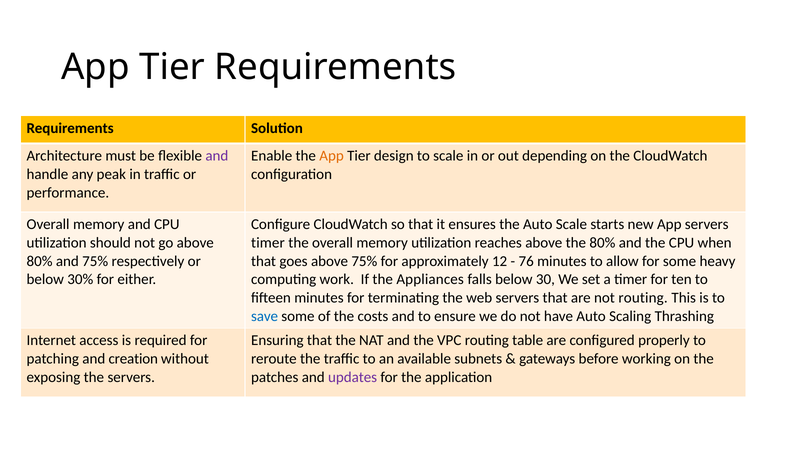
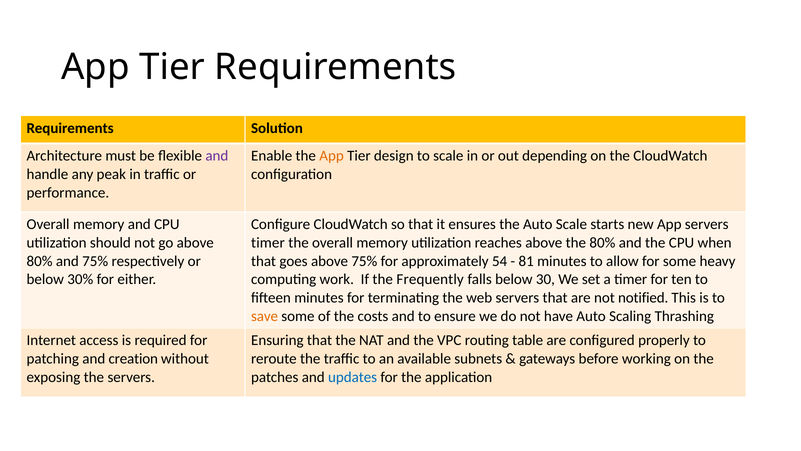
12: 12 -> 54 (500, 261)
76: 76 -> 81 (526, 261)
Appliances: Appliances -> Frequently (430, 279)
not routing: routing -> notified (643, 297)
save colour: blue -> orange (265, 316)
updates colour: purple -> blue (353, 377)
